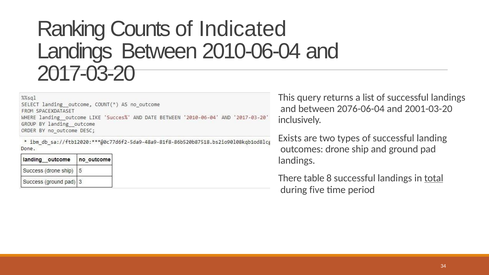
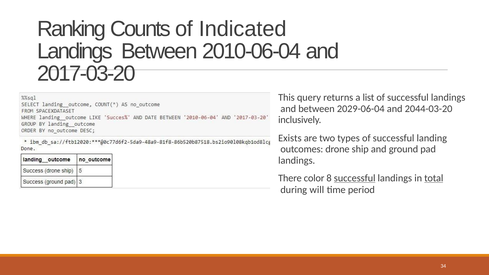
2076-06-04: 2076-06-04 -> 2029-06-04 (361, 109)
2001-03-20: 2001-03-20 -> 2044-03-20 (429, 109)
table: table -> color (314, 178)
successful underline: none -> present (355, 178)
five: five -> will (317, 190)
